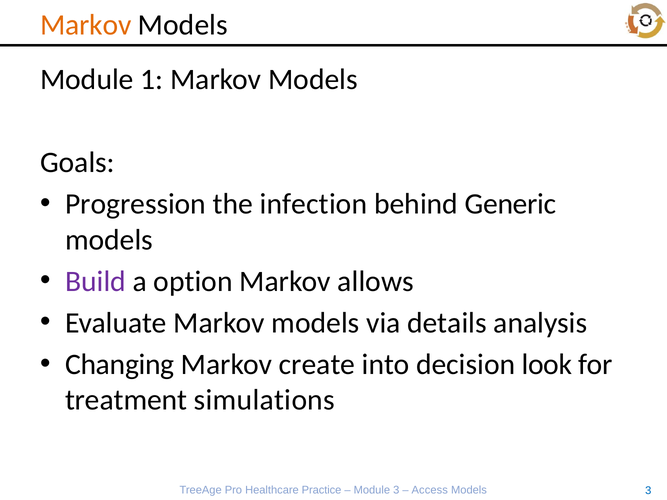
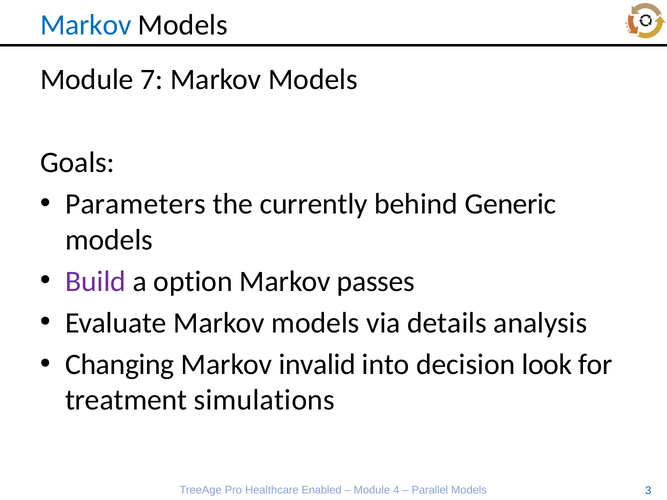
Markov colour: orange -> blue (86, 25)
1: 1 -> 7 (152, 80)
Progression: Progression -> Parameters (135, 204)
infection: infection -> currently (314, 204)
allows: allows -> passes (376, 281)
create: create -> invalid (317, 364)
Practice: Practice -> Enabled (322, 491)
Module 3: 3 -> 4 (396, 491)
Access: Access -> Parallel (430, 491)
